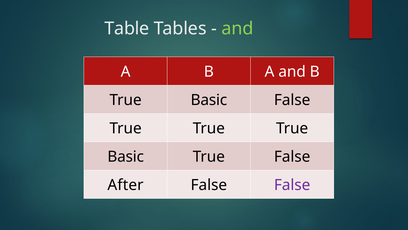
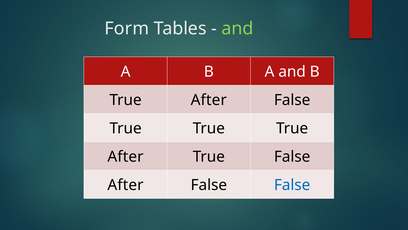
Table: Table -> Form (127, 29)
Basic: Basic -> After (209, 100)
Basic: Basic -> After (126, 156)
False colour: purple -> blue (292, 185)
